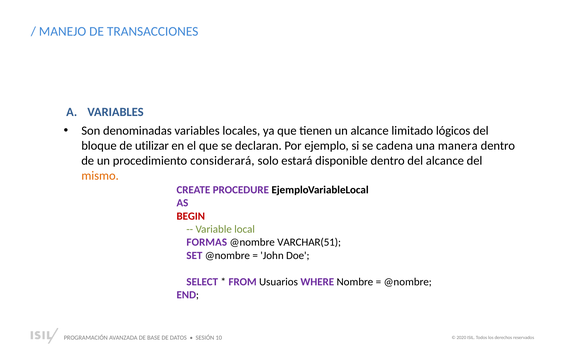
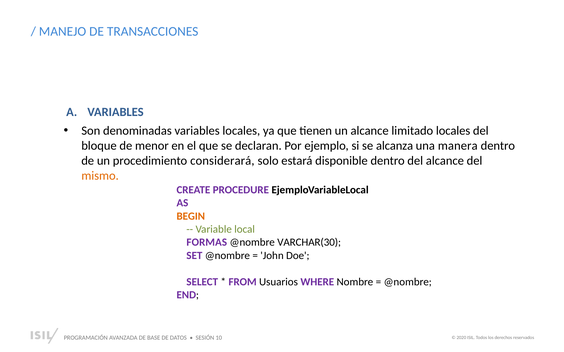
limitado lógicos: lógicos -> locales (453, 131)
utilizar: utilizar -> menor (152, 146)
cadena: cadena -> alcanza (395, 146)
BEGIN colour: red -> orange (191, 216)
VARCHAR(51: VARCHAR(51 -> VARCHAR(30 (309, 243)
